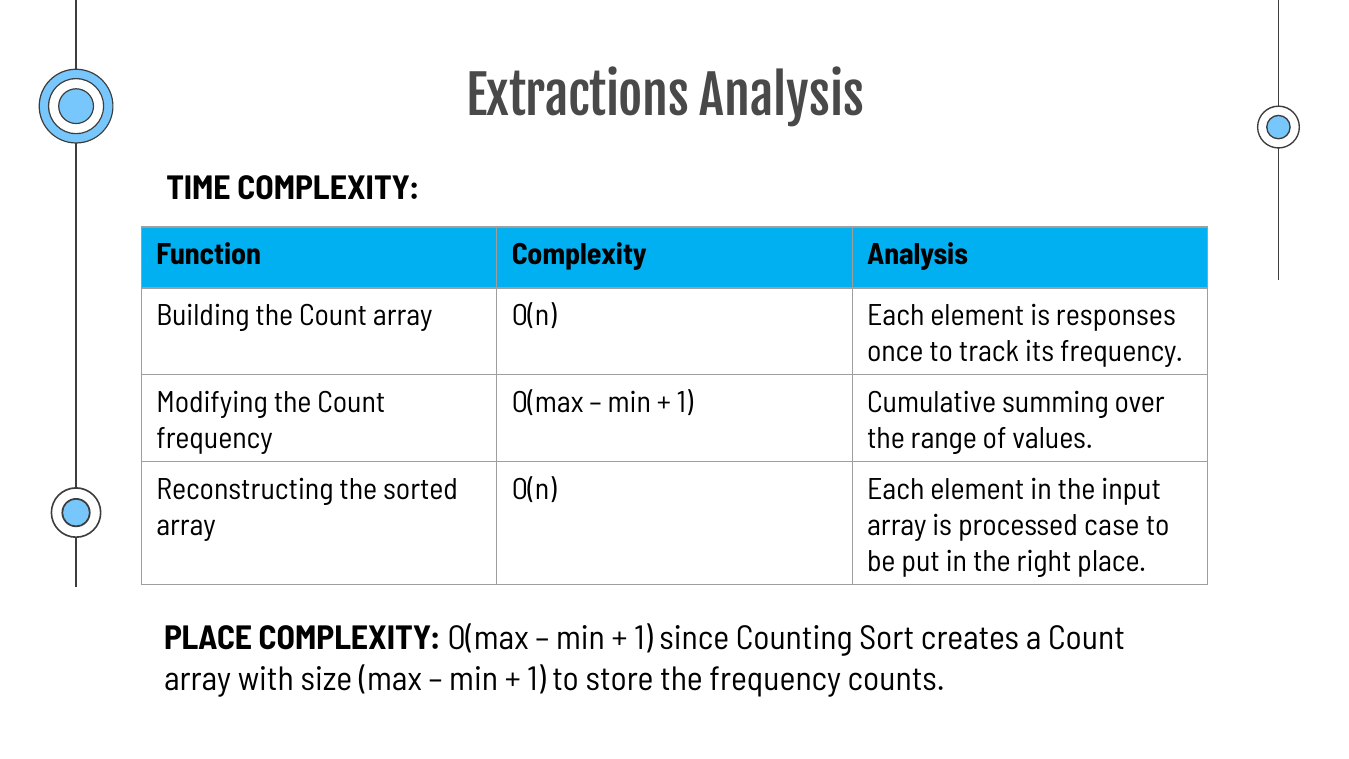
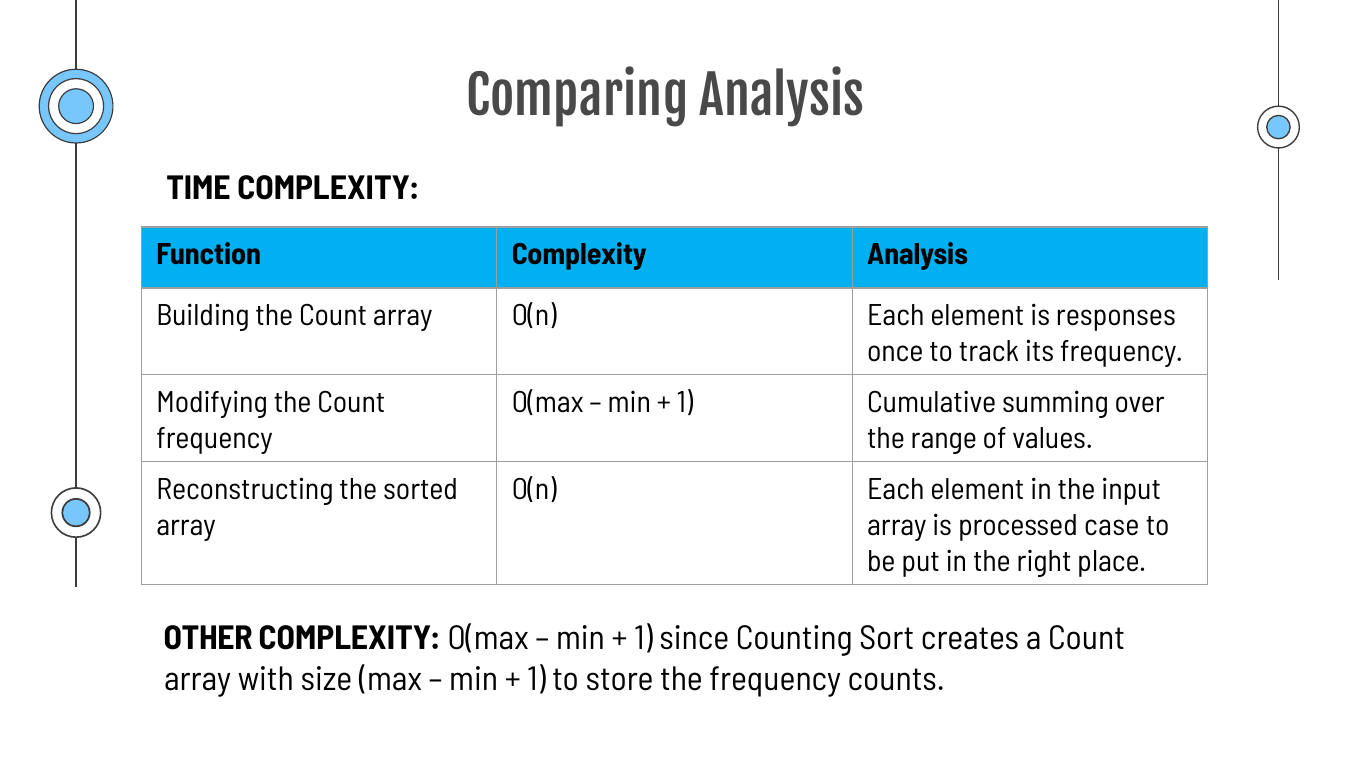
Extractions: Extractions -> Comparing (577, 99)
PLACE: PLACE -> OTHER (208, 638)
